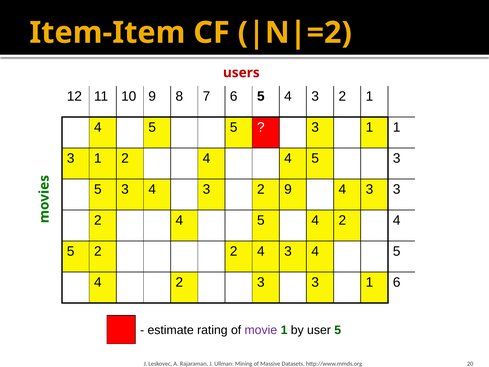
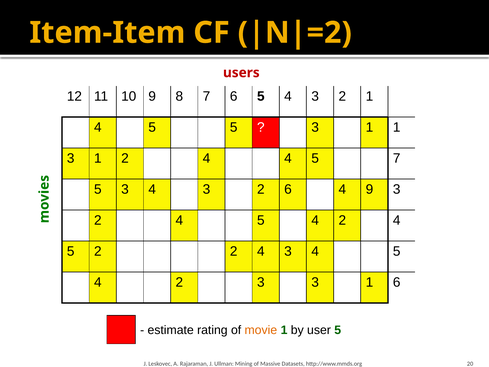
4 5 3: 3 -> 7 (397, 158)
2 9: 9 -> 6 (288, 189)
3: 3 -> 9 (369, 189)
movie colour: purple -> orange (261, 330)
